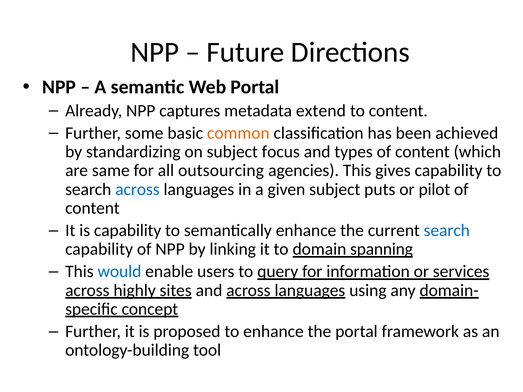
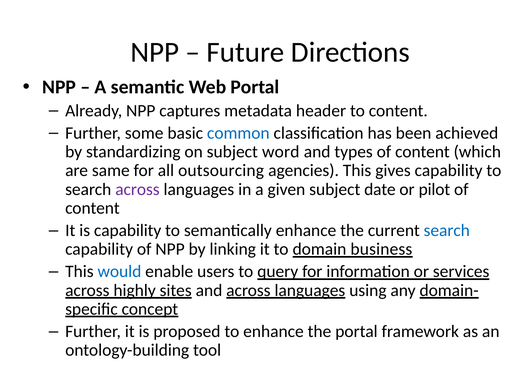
extend: extend -> header (321, 111)
common colour: orange -> blue (238, 133)
focus: focus -> word (281, 152)
across colour: blue -> purple (137, 189)
puts: puts -> date (380, 189)
spanning: spanning -> business (381, 249)
